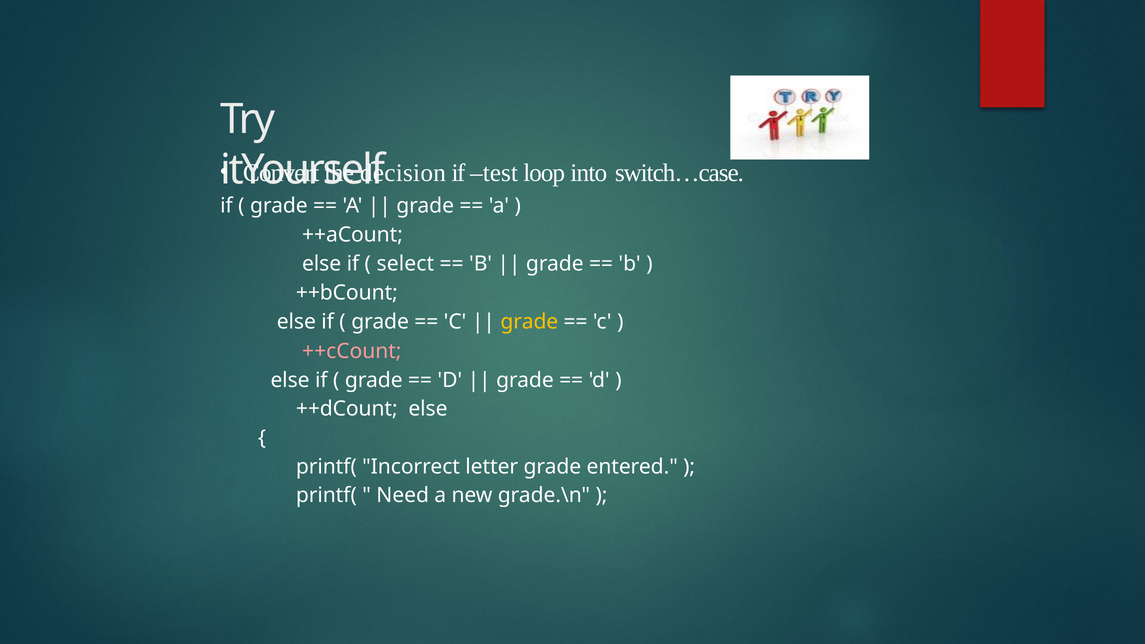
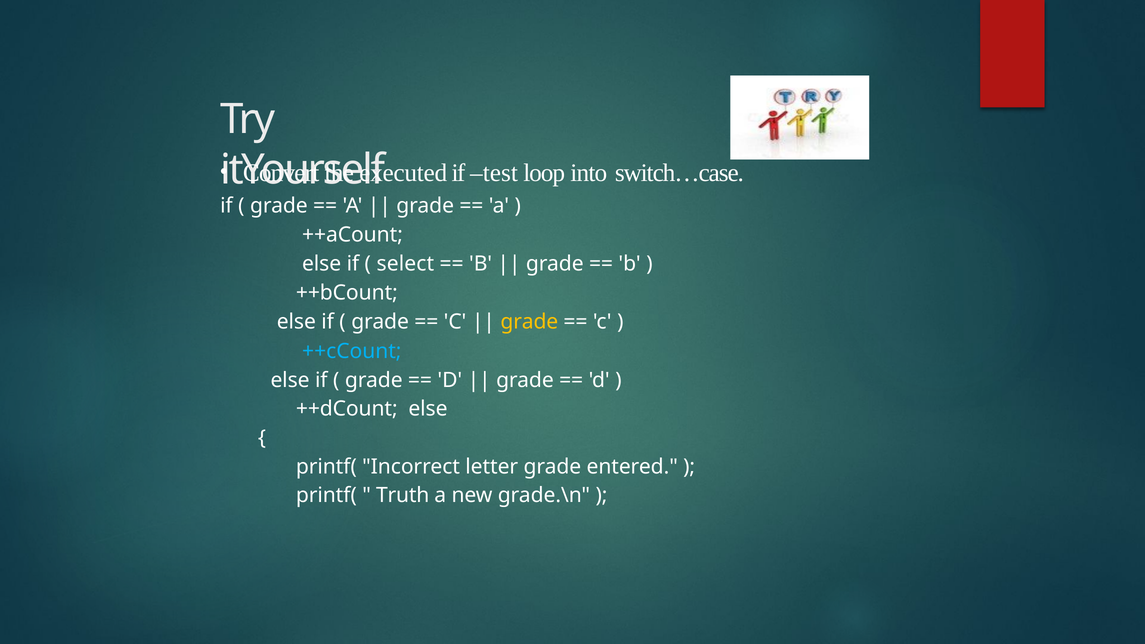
decision: decision -> executed (403, 173)
++cCount colour: pink -> light blue (352, 351)
Need: Need -> Truth (403, 495)
